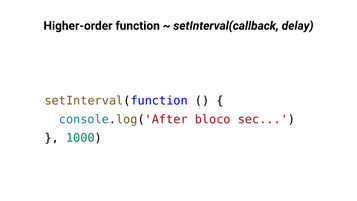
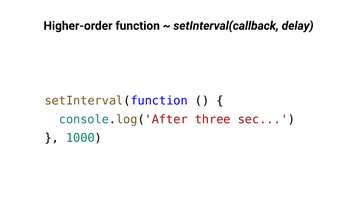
bloco: bloco -> three (213, 119)
